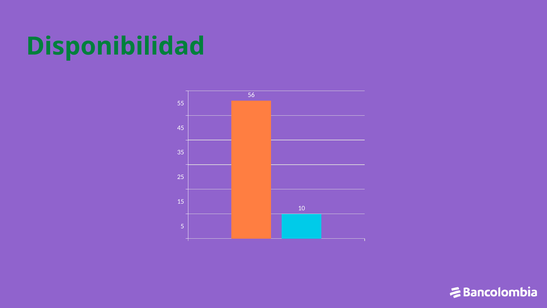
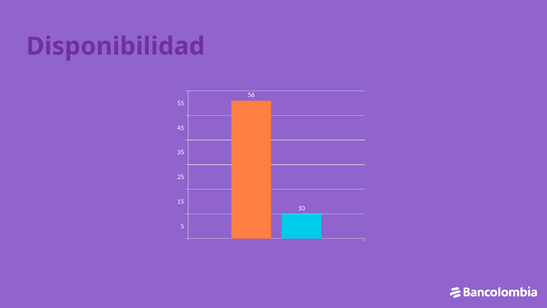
Disponibilidad colour: green -> purple (116, 46)
